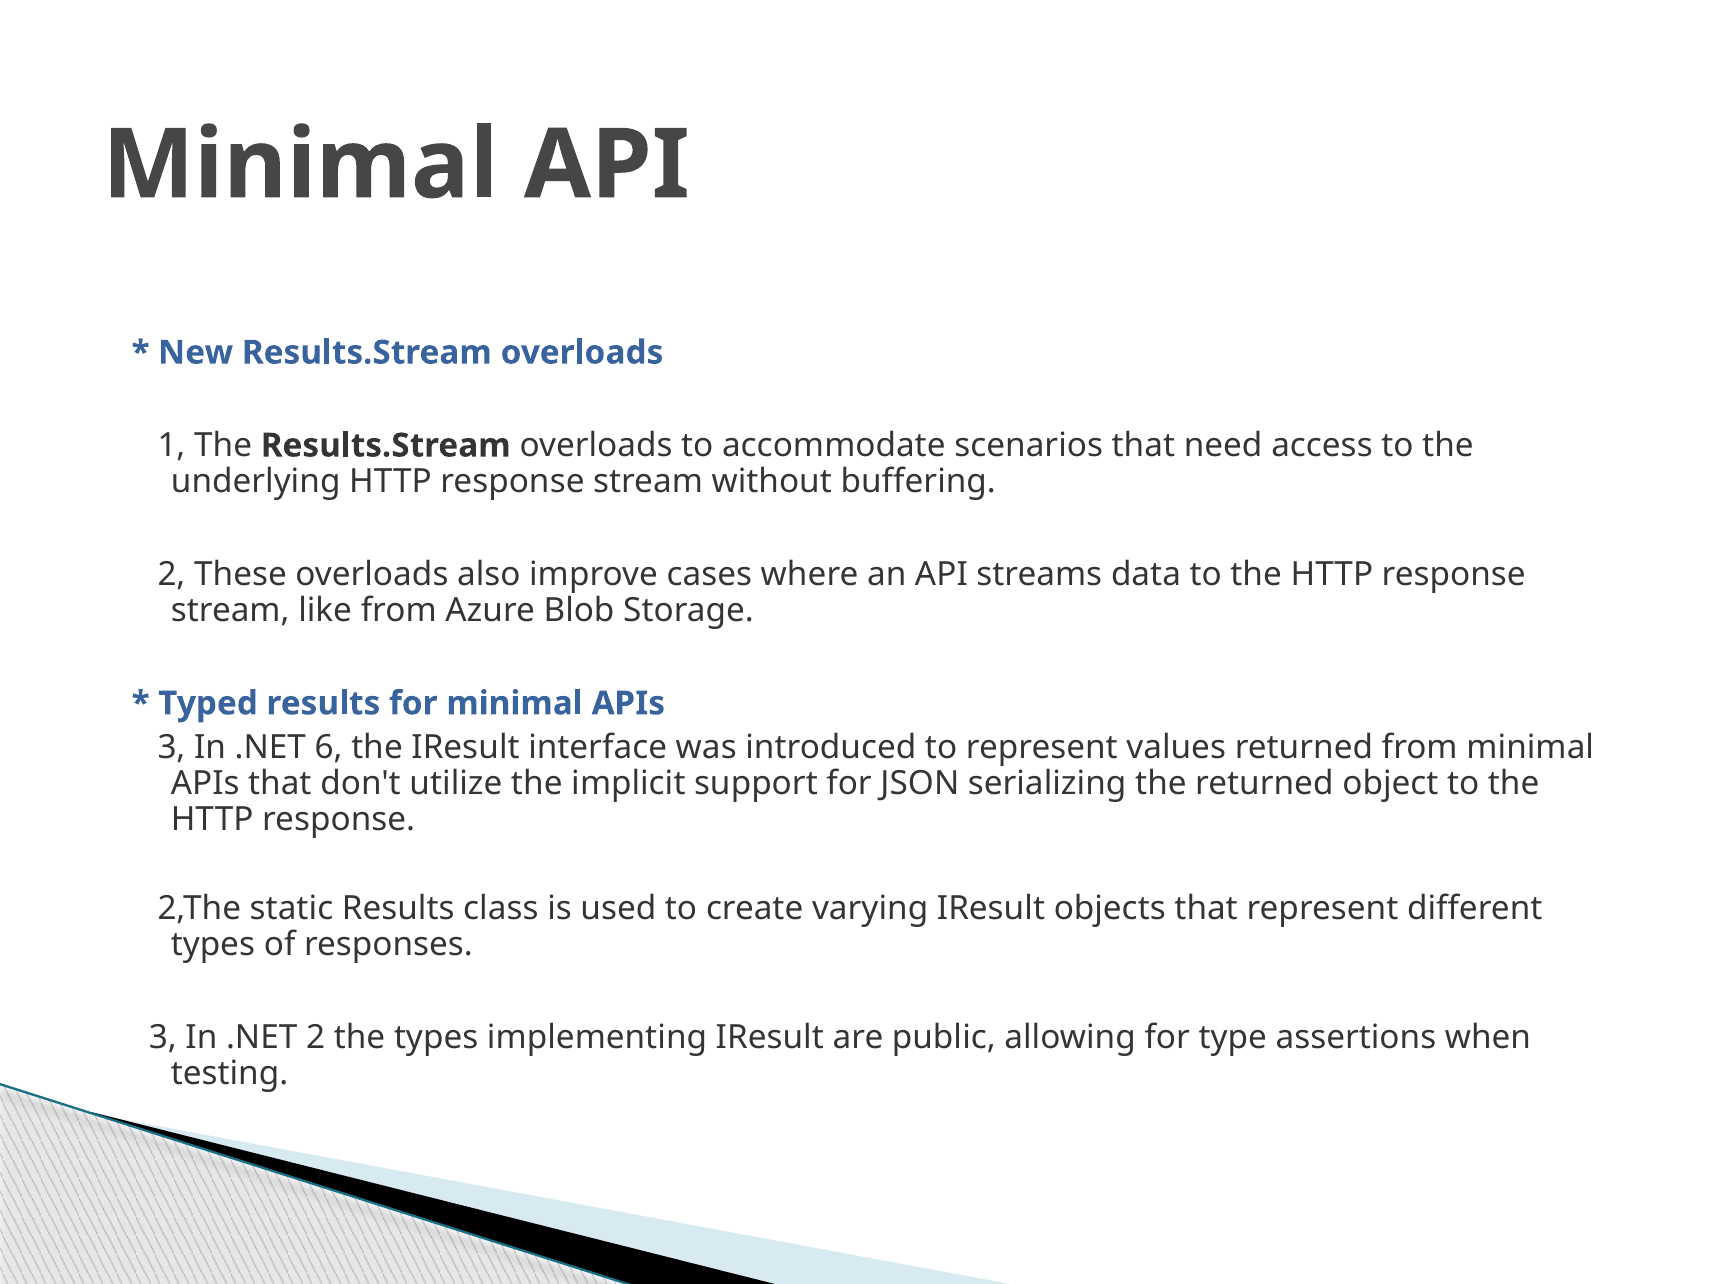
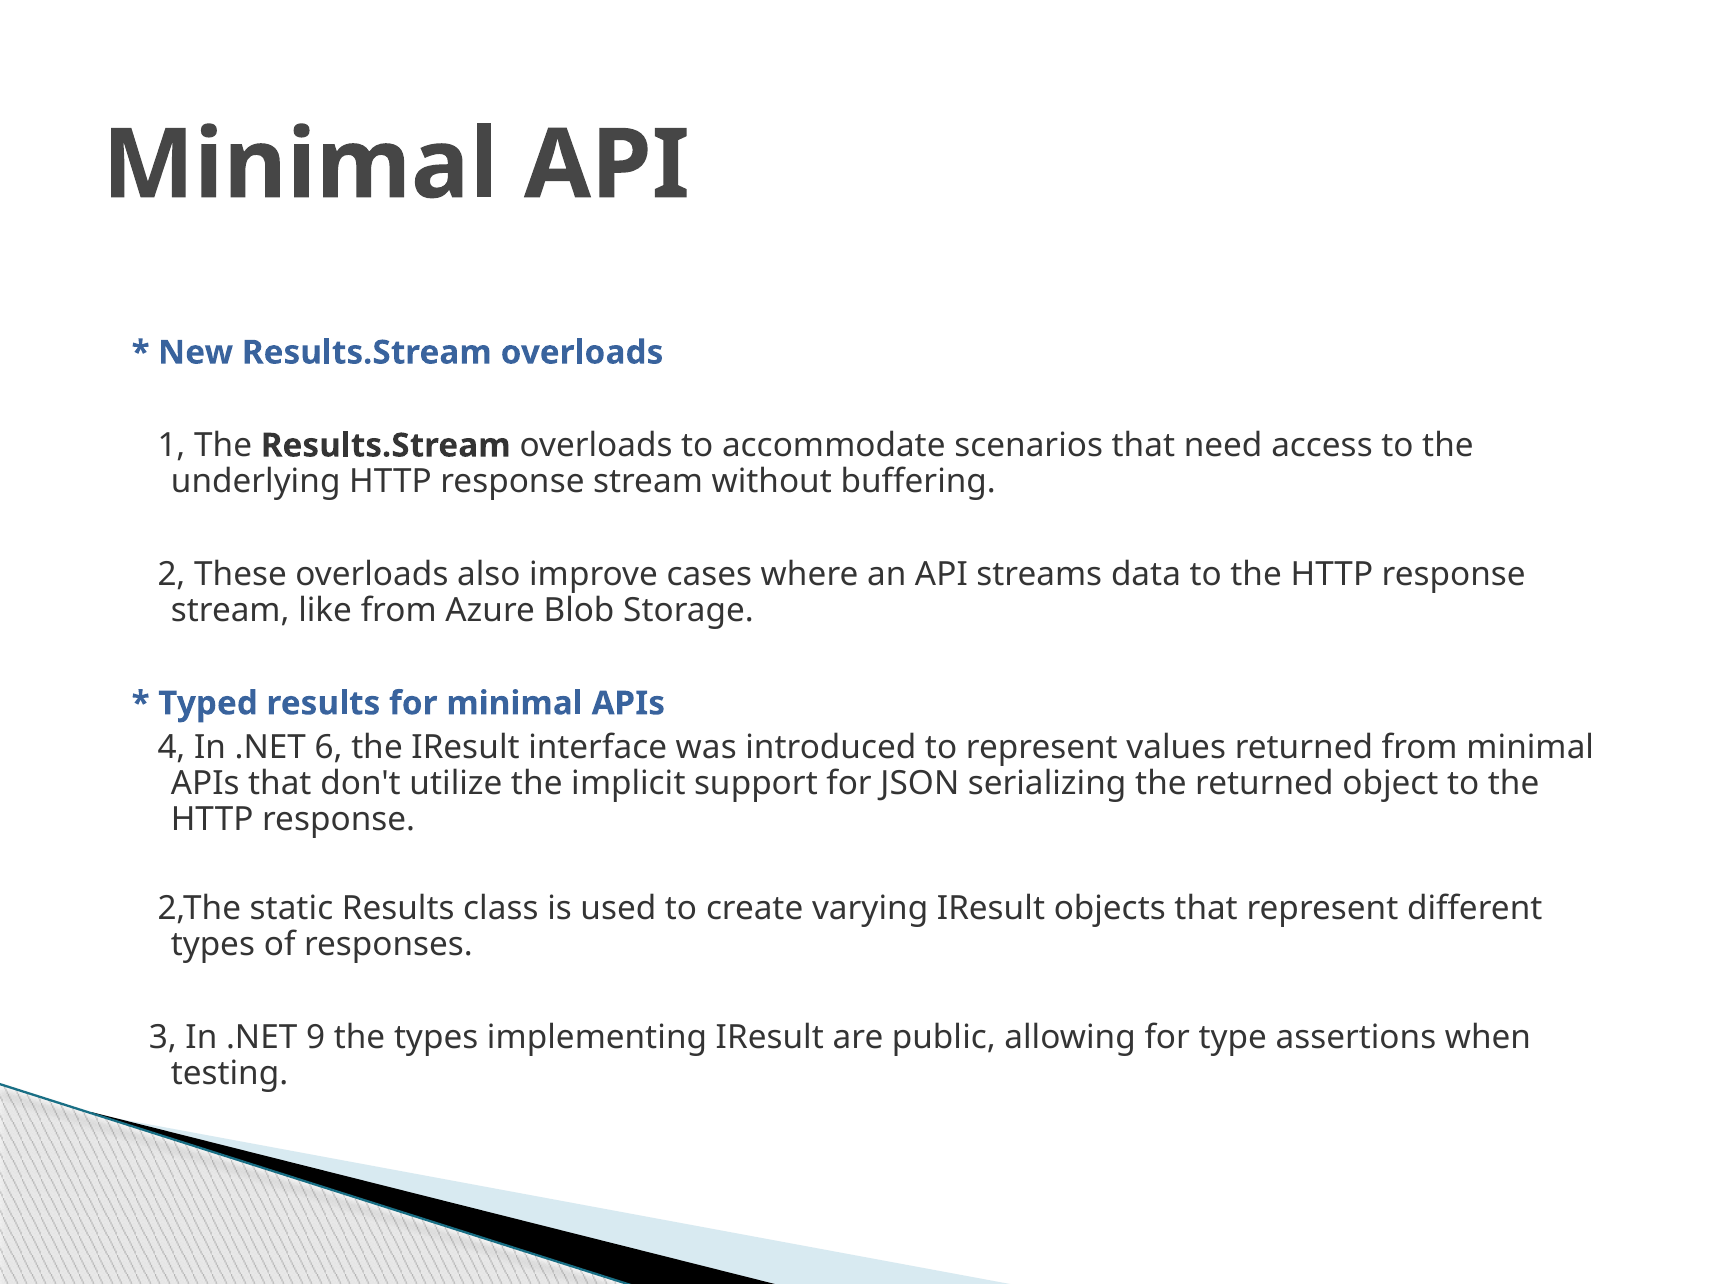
3: 3 -> 4 (171, 748)
.NET 2: 2 -> 9 (316, 1038)
